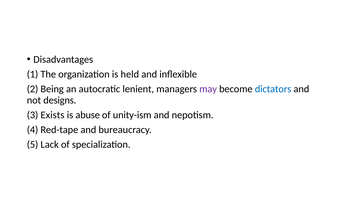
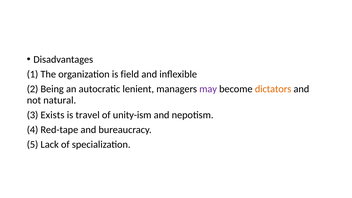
held: held -> field (130, 74)
dictators colour: blue -> orange (273, 89)
designs: designs -> natural (60, 100)
abuse: abuse -> travel (88, 115)
